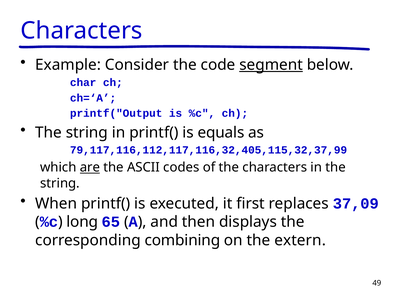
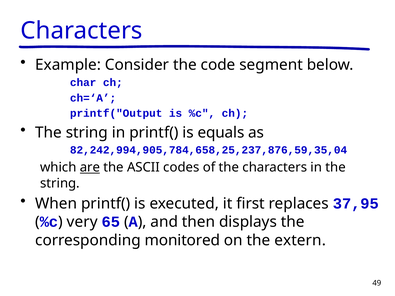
segment underline: present -> none (271, 65)
79,117,116,112,117,116,32,405,115,32,37,99: 79,117,116,112,117,116,32,405,115,32,37,99 -> 82,242,994,905,784,658,25,237,876,59,35,04 (209, 150)
37,09: 37,09 -> 37,95 (356, 204)
long: long -> very (82, 222)
combining: combining -> monitored (182, 241)
